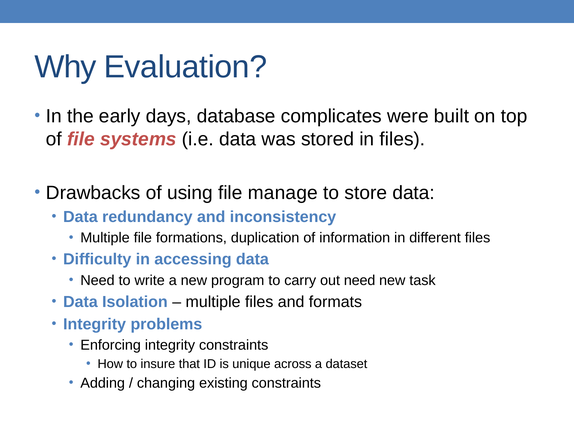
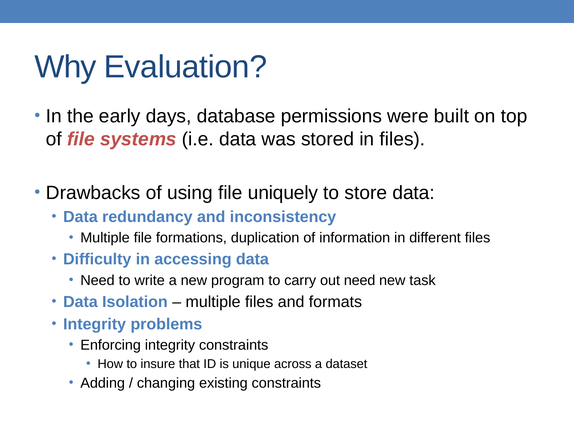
complicates: complicates -> permissions (331, 116)
manage: manage -> uniquely (283, 193)
